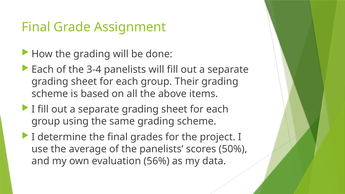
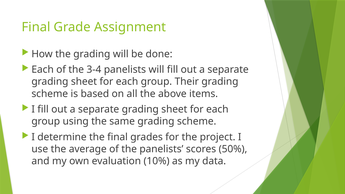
56%: 56% -> 10% (157, 161)
